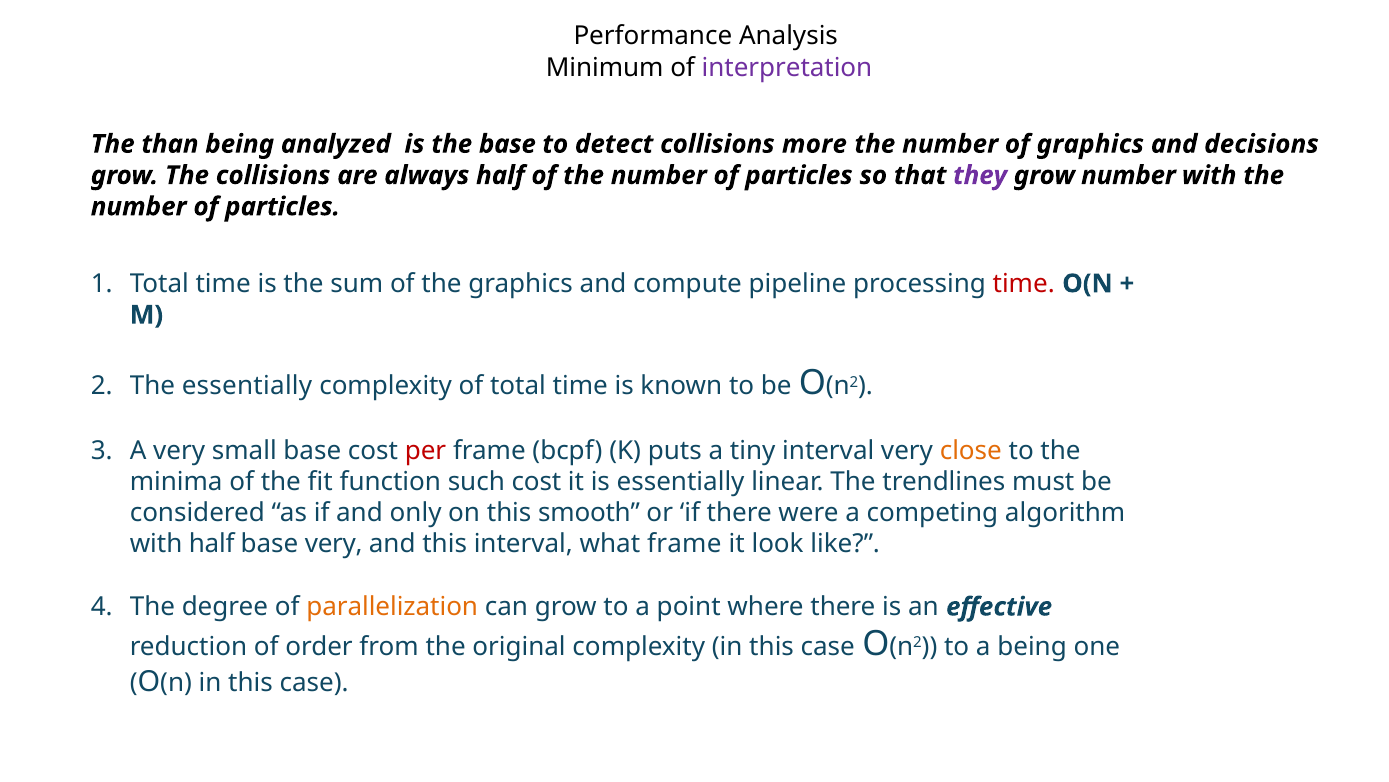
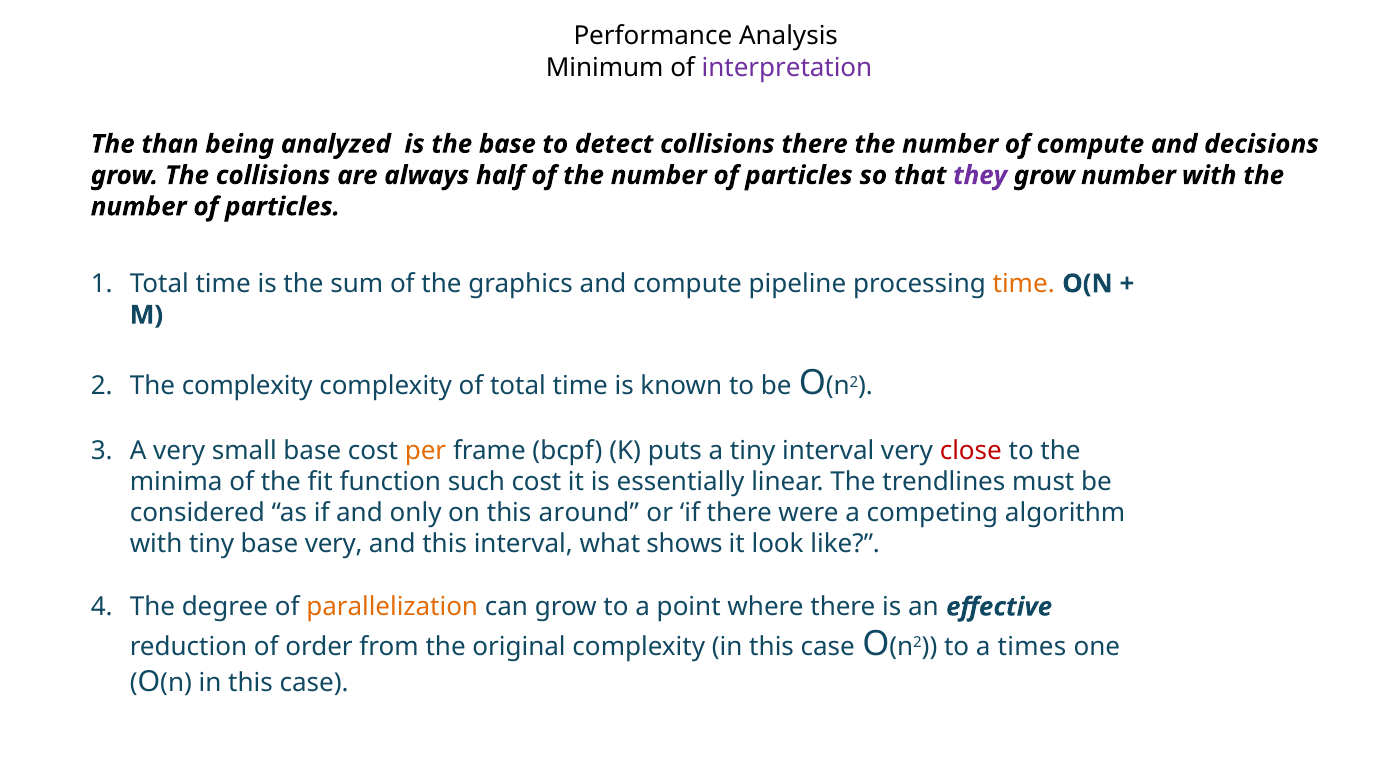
collisions more: more -> there (815, 144)
of graphics: graphics -> compute (1090, 144)
time colour: red -> orange (1024, 283)
The essentially: essentially -> complexity (247, 386)
per colour: red -> orange (426, 450)
close colour: orange -> red (971, 450)
smooth: smooth -> around (589, 513)
with half: half -> tiny (212, 544)
what frame: frame -> shows (685, 544)
a being: being -> times (1032, 646)
